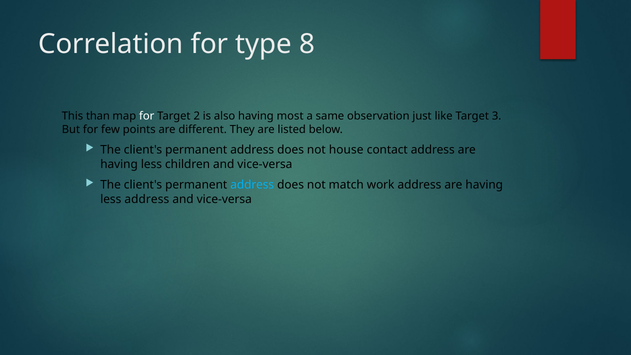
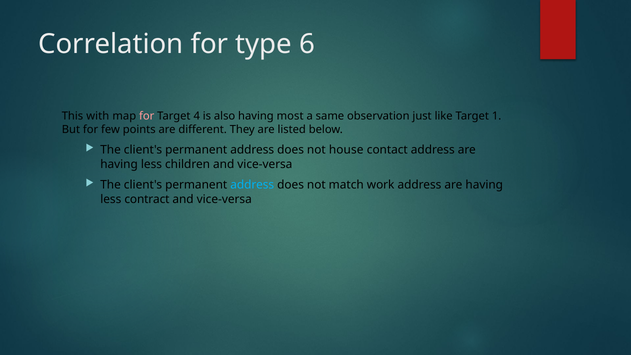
8: 8 -> 6 (307, 44)
than: than -> with (98, 116)
for colour: white -> pink (147, 116)
2: 2 -> 4 (197, 116)
3: 3 -> 1 (497, 116)
less address: address -> contract (147, 199)
